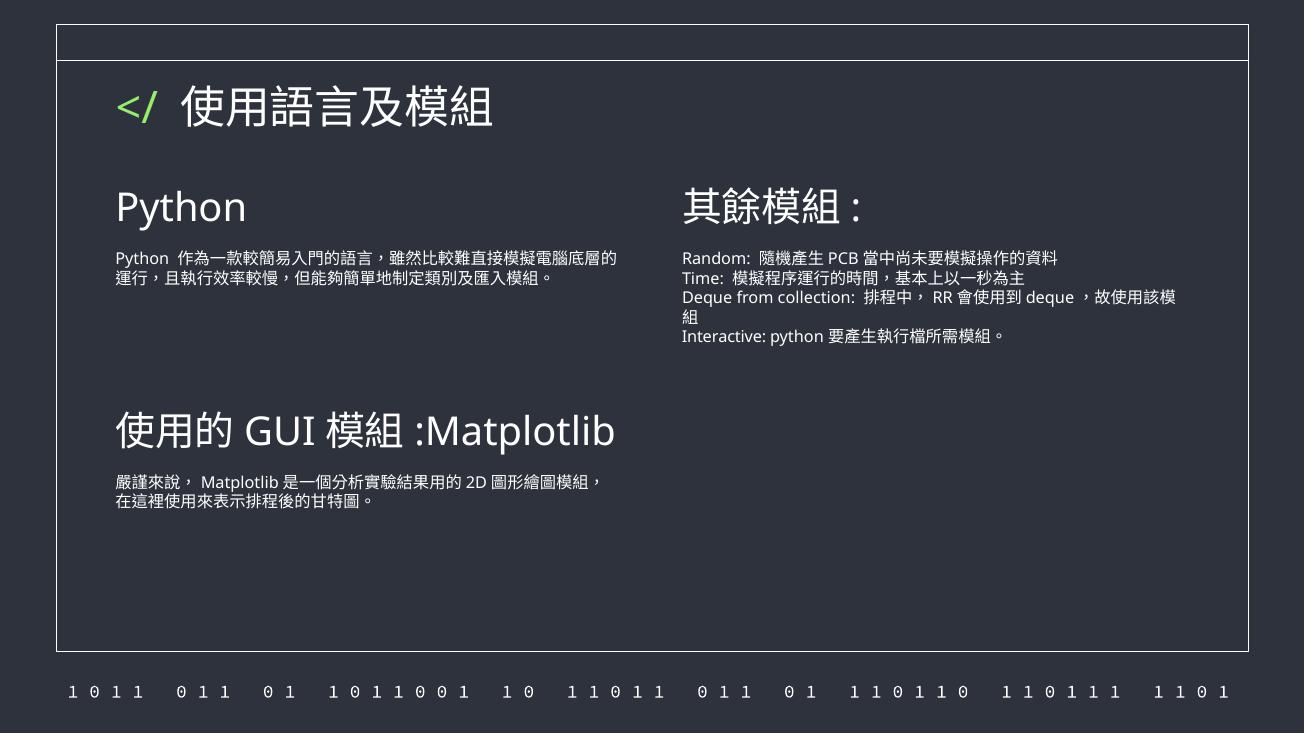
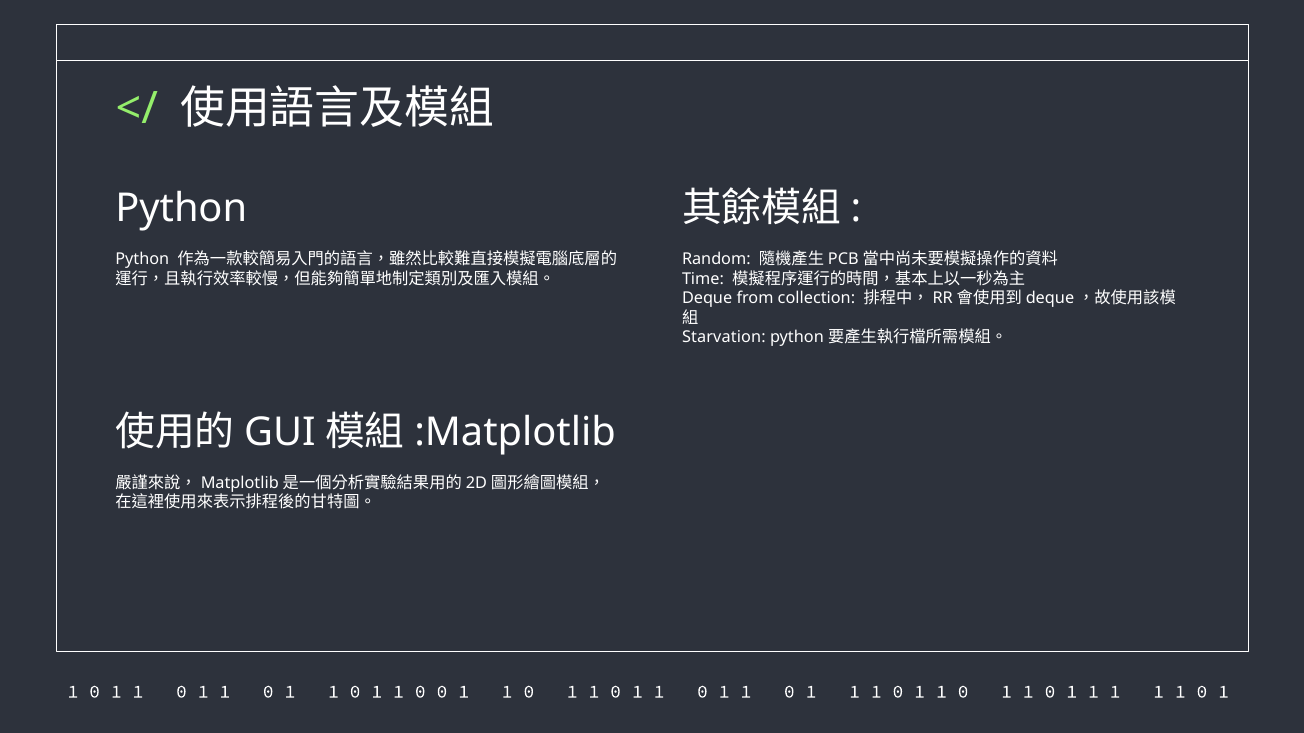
Interactive: Interactive -> Starvation (724, 338)
